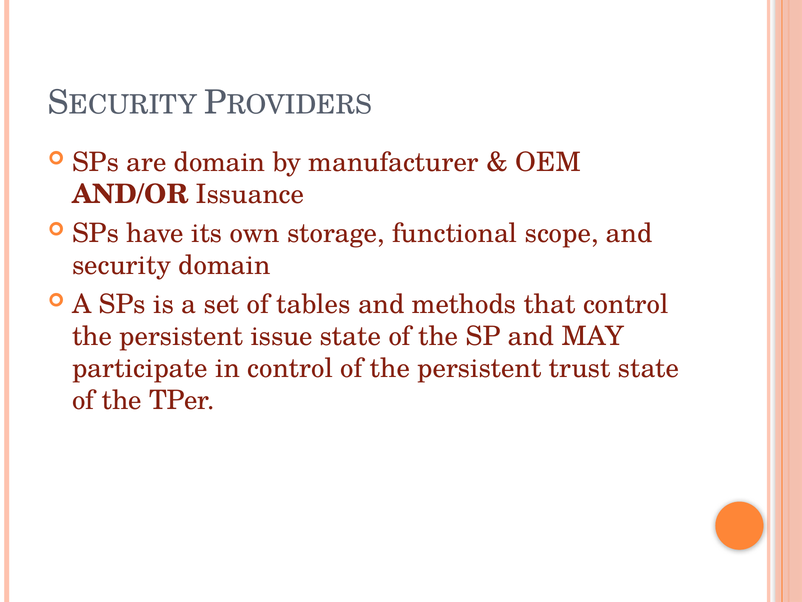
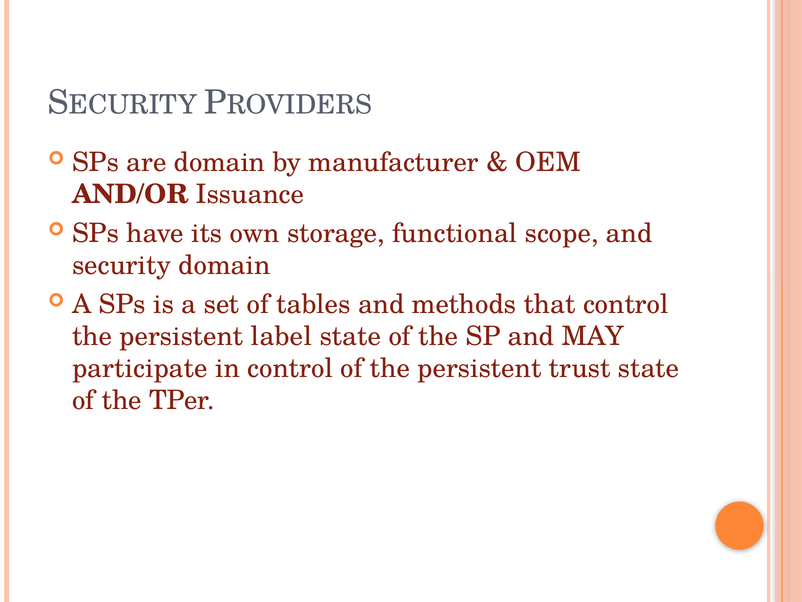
issue: issue -> label (281, 336)
